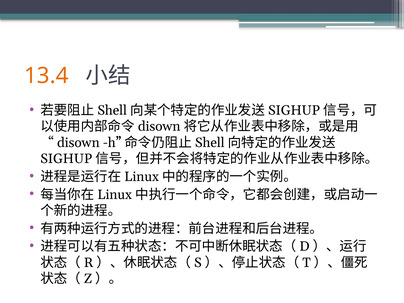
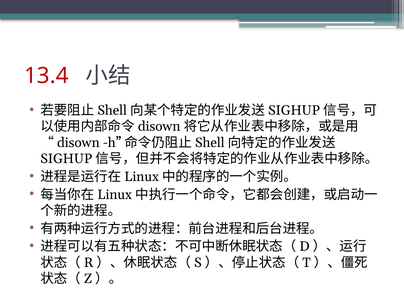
13.4 colour: orange -> red (46, 76)
